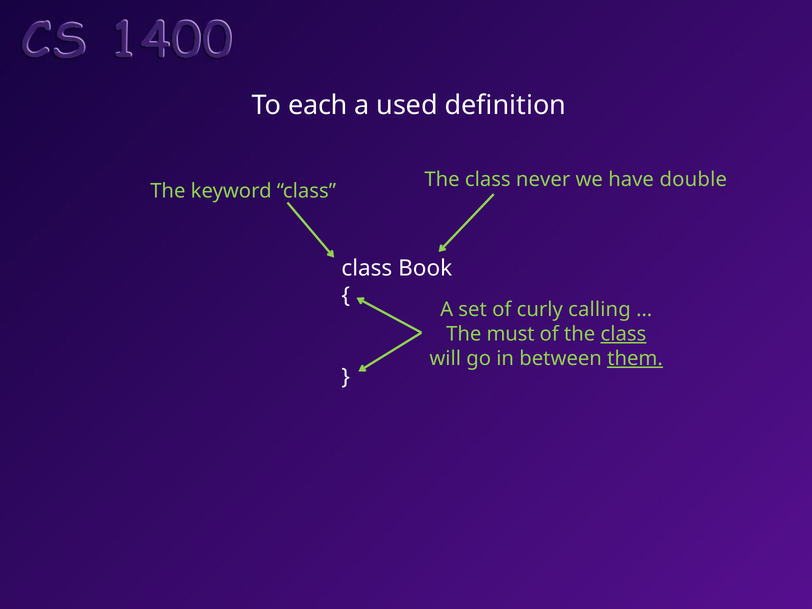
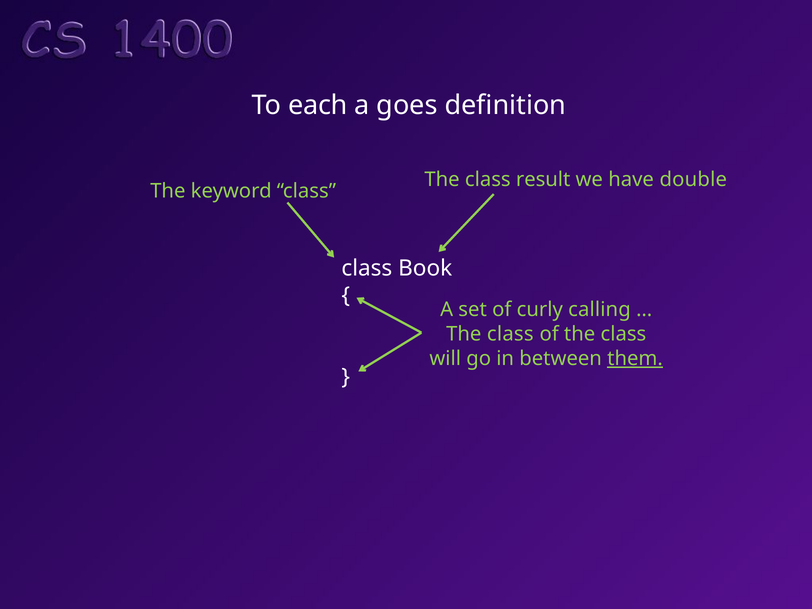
used: used -> goes (407, 105)
never: never -> result (543, 180)
must: must -> class (510, 334)
class underline: present -> none (623, 334)
